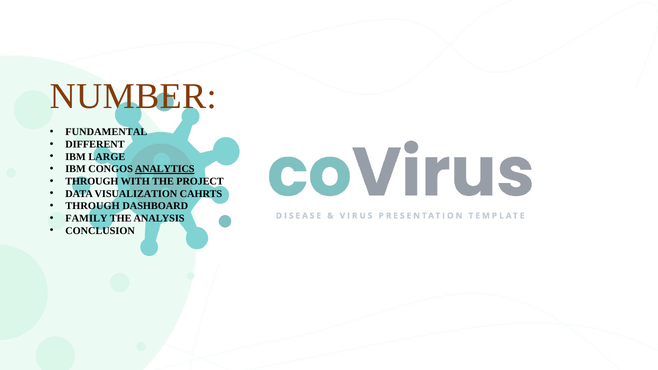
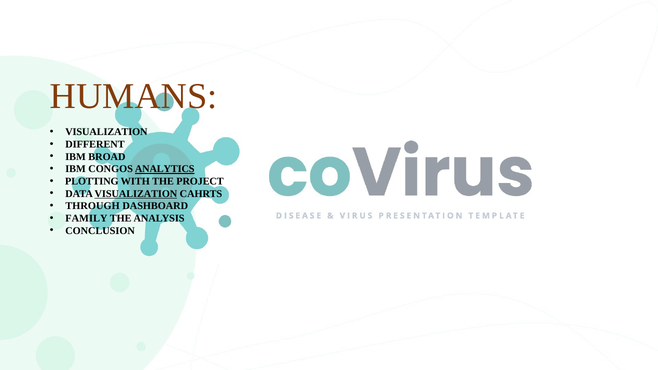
NUMBER: NUMBER -> HUMANS (134, 96)
FUNDAMENTAL: FUNDAMENTAL -> VISUALIZATION (106, 132)
LARGE: LARGE -> BROAD (107, 157)
THROUGH: THROUGH -> PLOTTING (92, 181)
VISUALIZATION underline: none -> present (136, 194)
